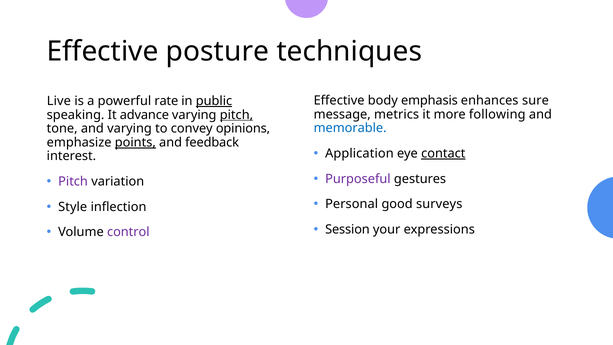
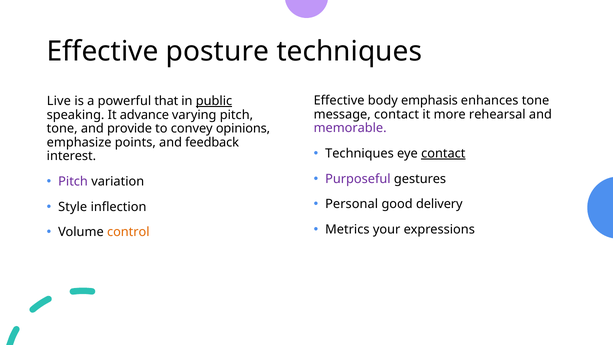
enhances sure: sure -> tone (536, 100)
rate: rate -> that (166, 101)
message metrics: metrics -> contact (397, 114)
following: following -> rehearsal (497, 114)
pitch underline: present -> none (236, 115)
memorable colour: blue -> purple (350, 128)
and varying: varying -> provide (130, 129)
points underline: present -> none (135, 142)
Application: Application -> Techniques (359, 153)
surveys: surveys -> delivery (439, 204)
Session: Session -> Metrics (347, 229)
control colour: purple -> orange (128, 232)
